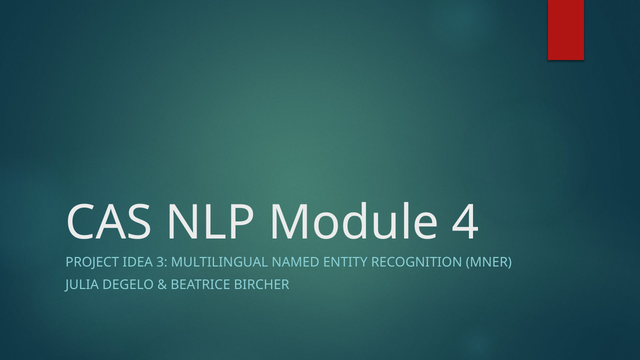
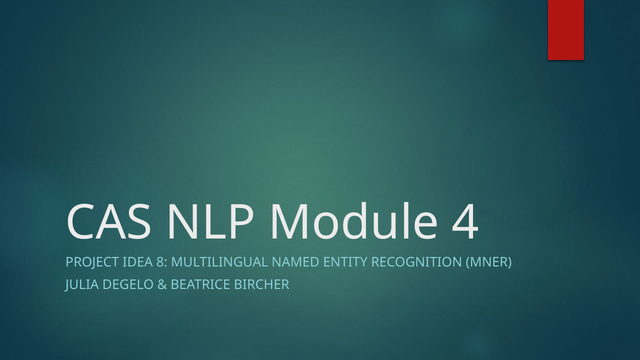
3: 3 -> 8 (162, 262)
